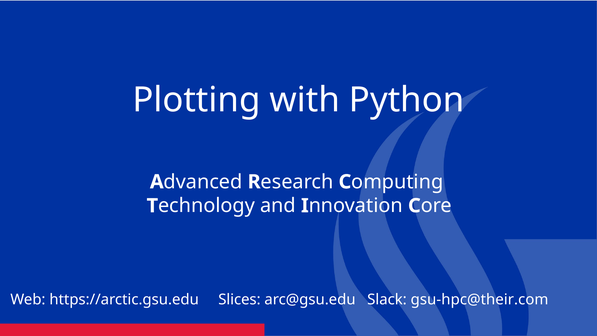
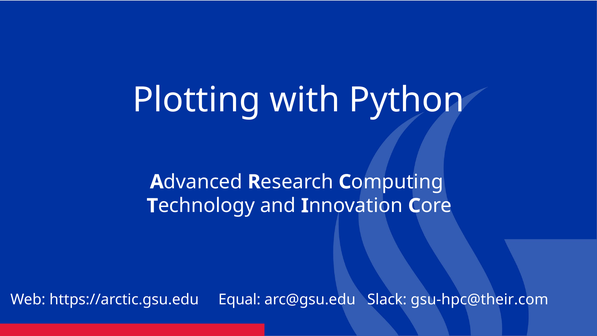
Slices: Slices -> Equal (239, 299)
